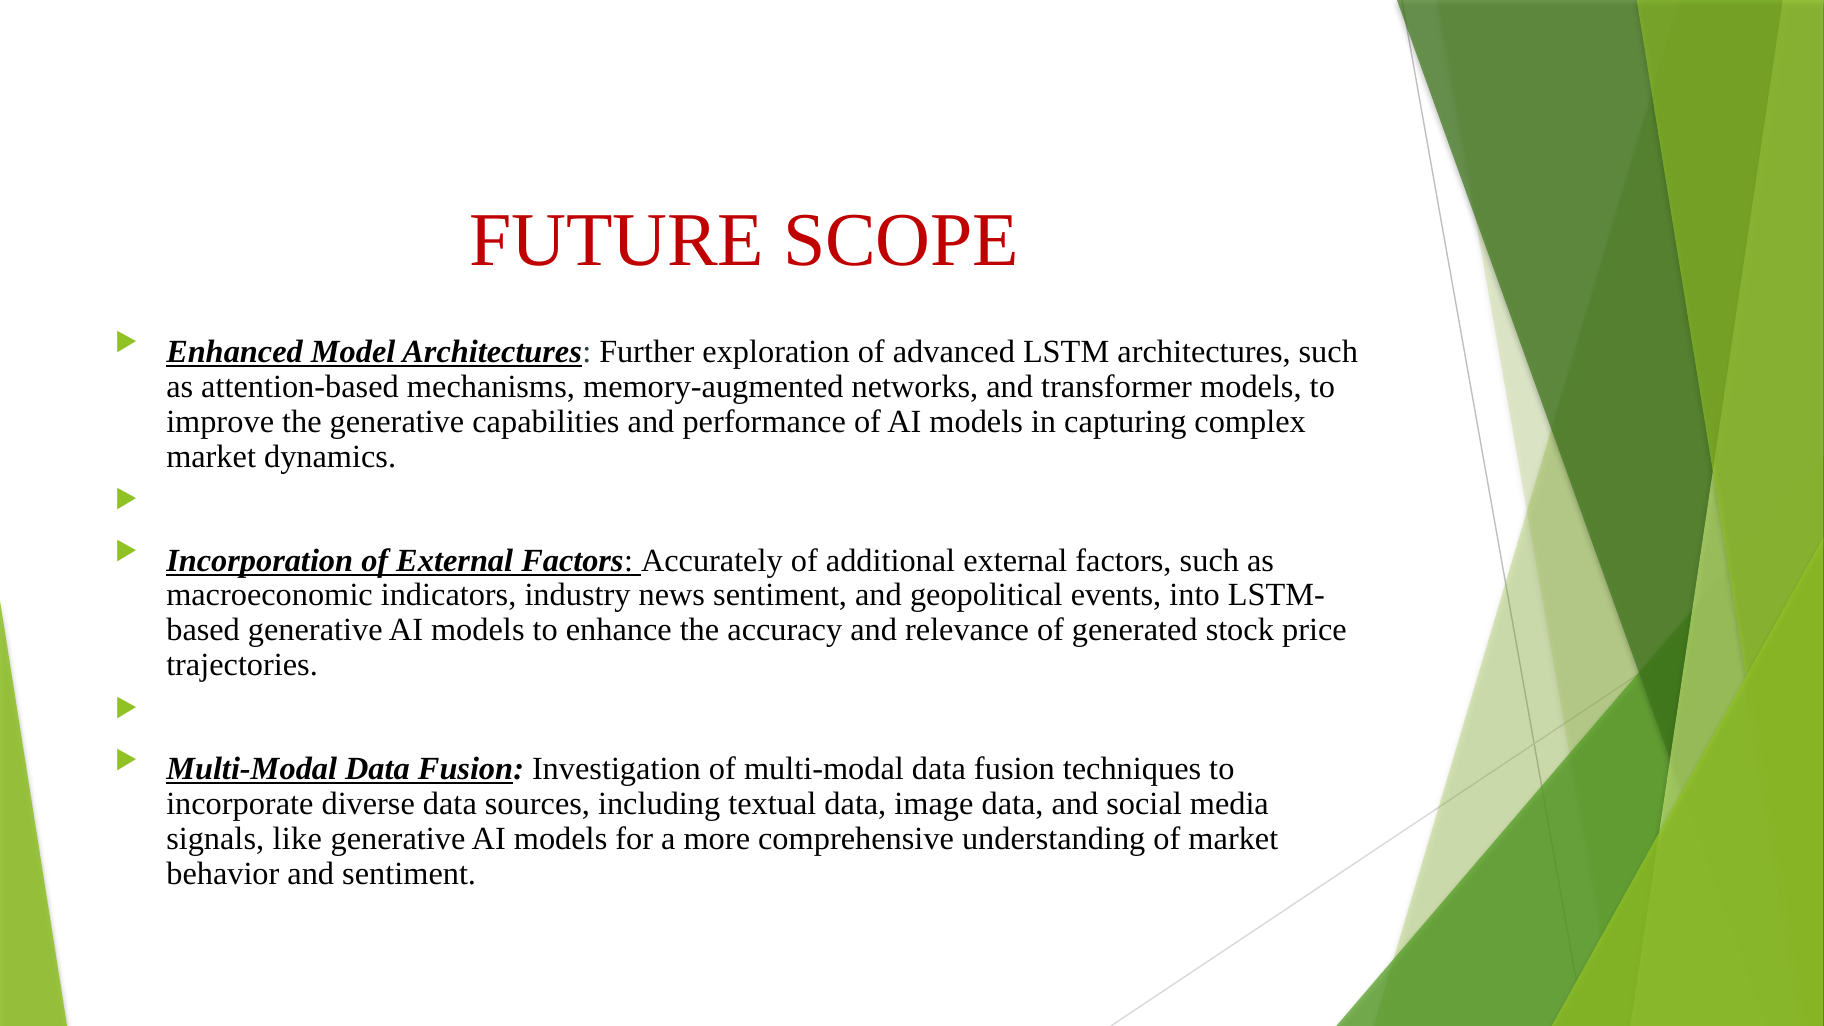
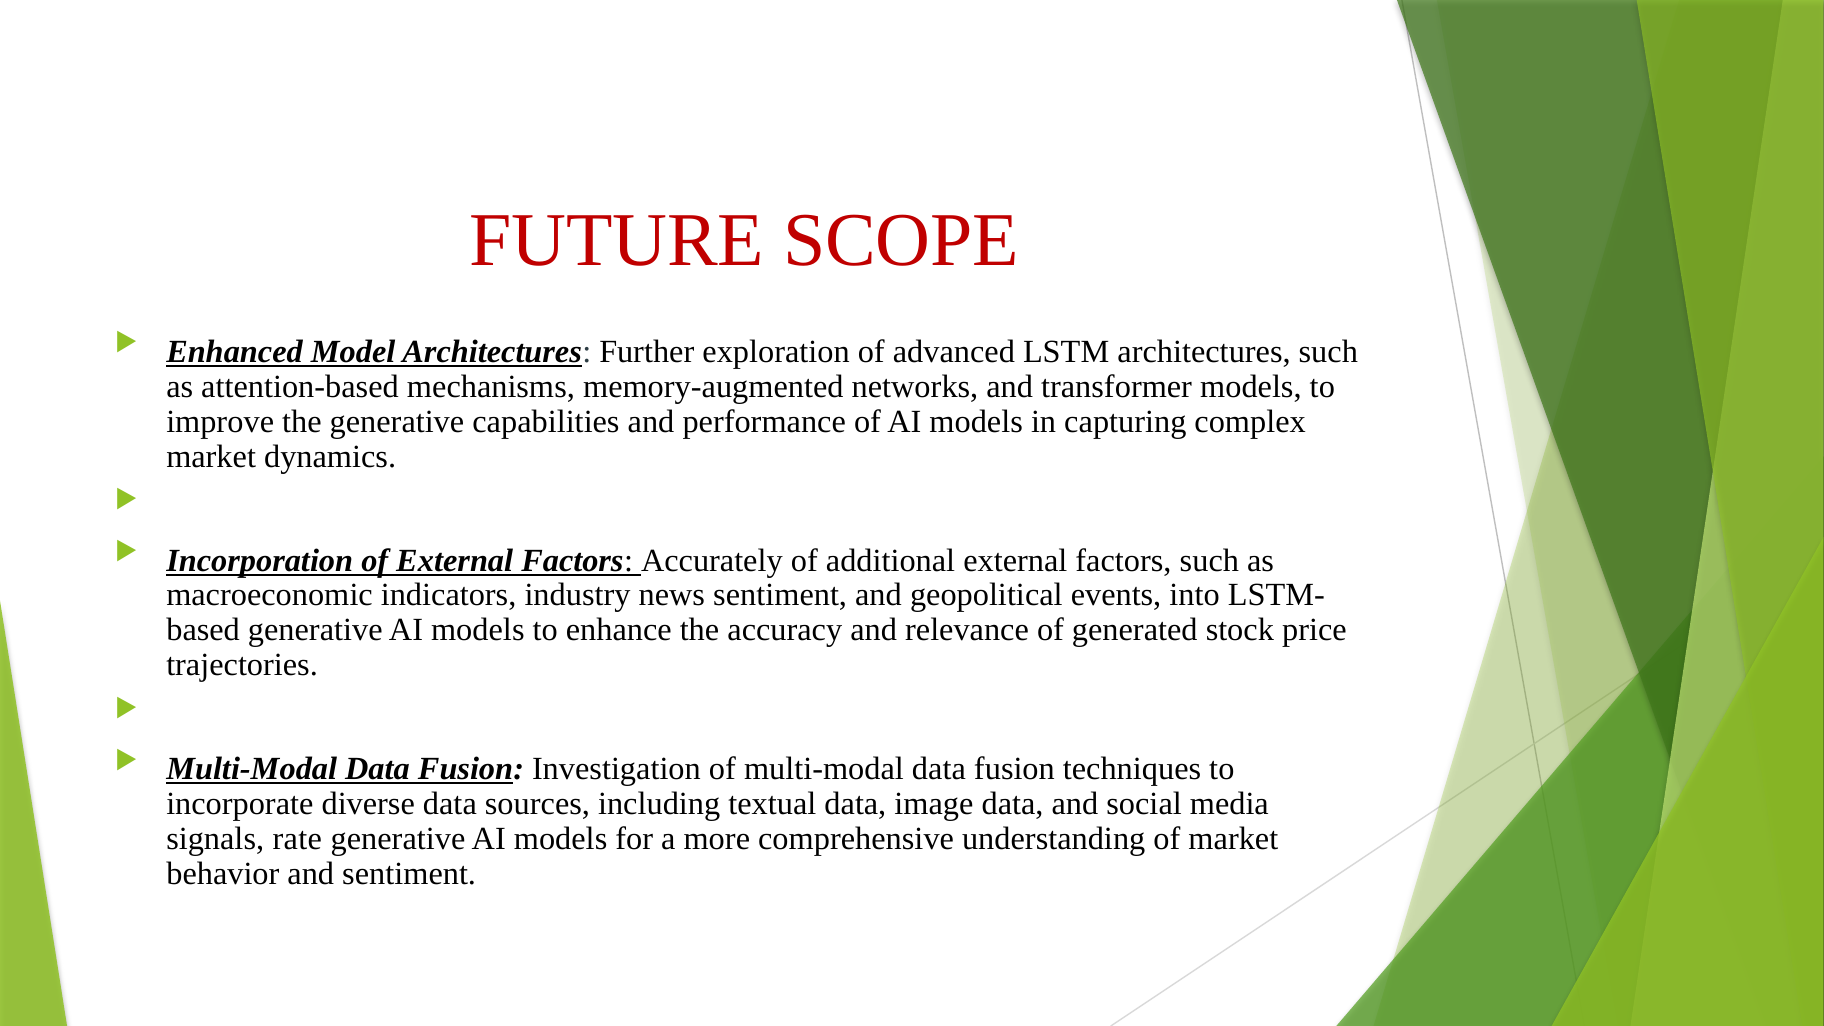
like: like -> rate (297, 839)
